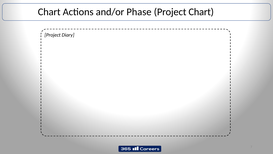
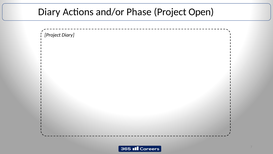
Chart: Chart -> Diary (49, 12)
Project Chart: Chart -> Open (201, 12)
